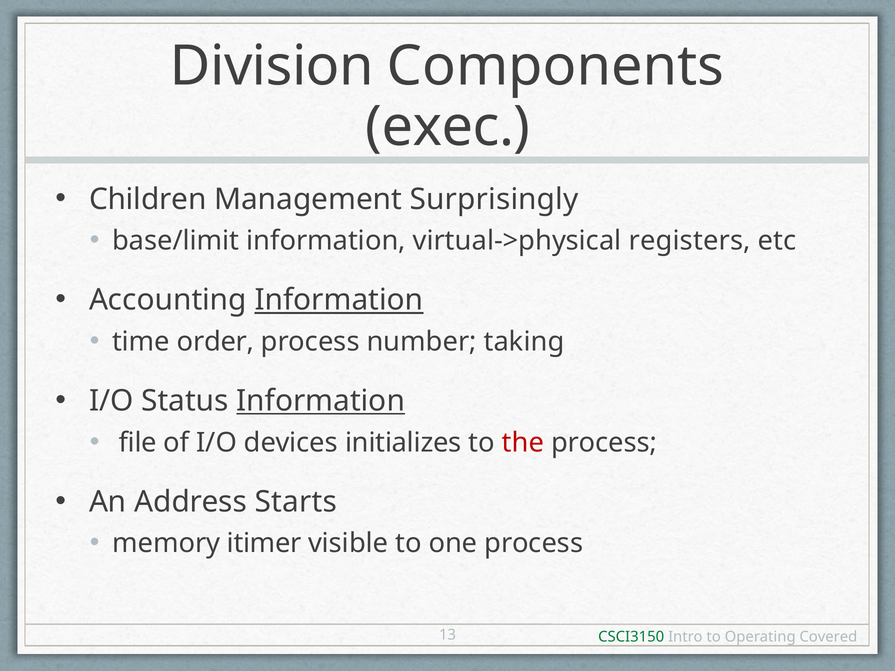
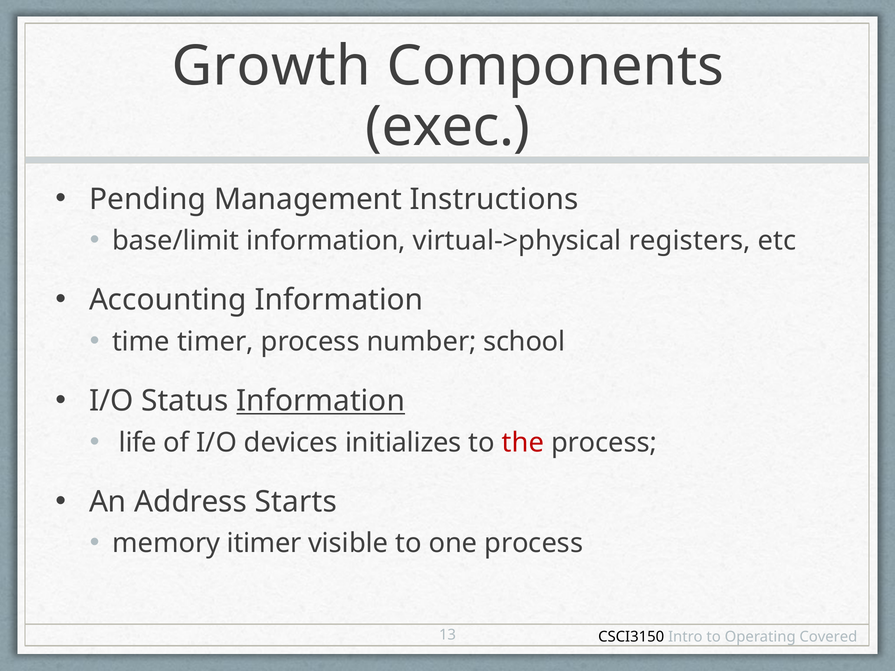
Division: Division -> Growth (271, 66)
Children: Children -> Pending (148, 199)
Surprisingly: Surprisingly -> Instructions (494, 199)
Information underline: present -> none (339, 300)
order: order -> timer (215, 342)
taking: taking -> school (524, 342)
file: file -> life (138, 443)
CSCI3150 colour: green -> black (631, 637)
